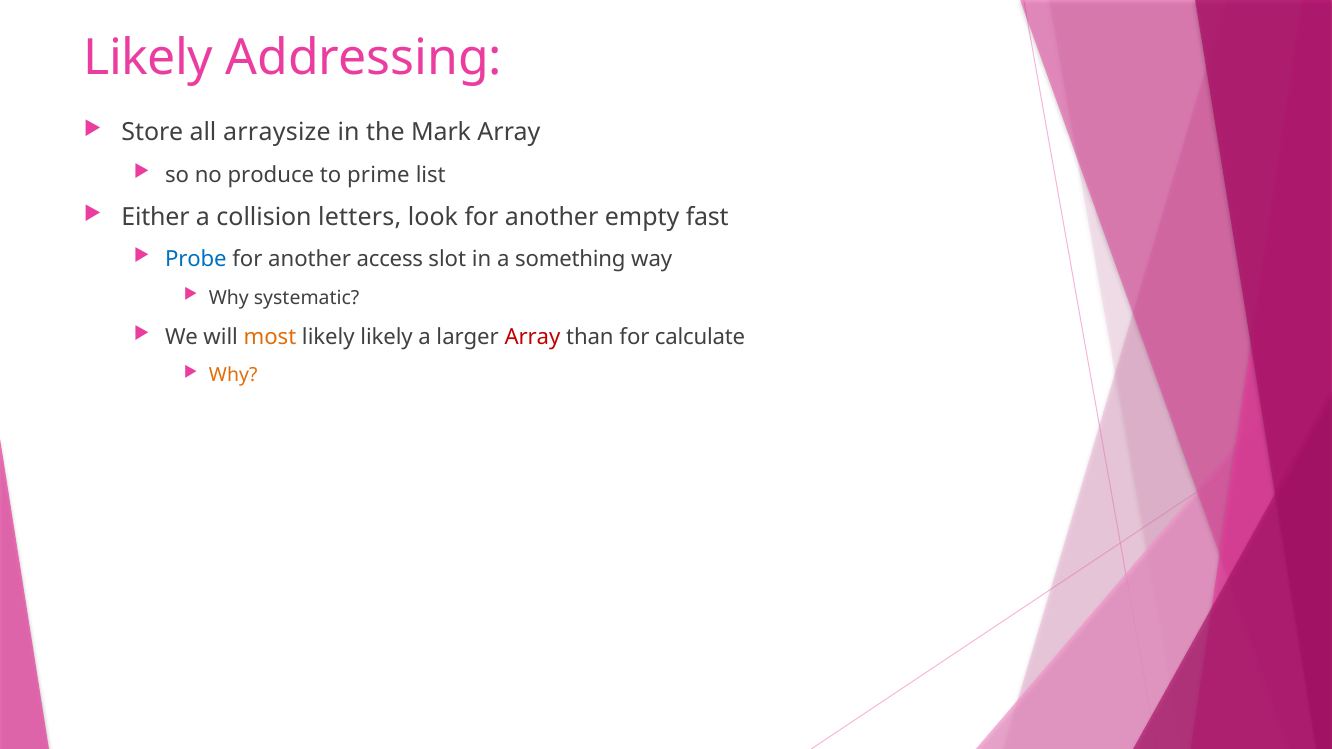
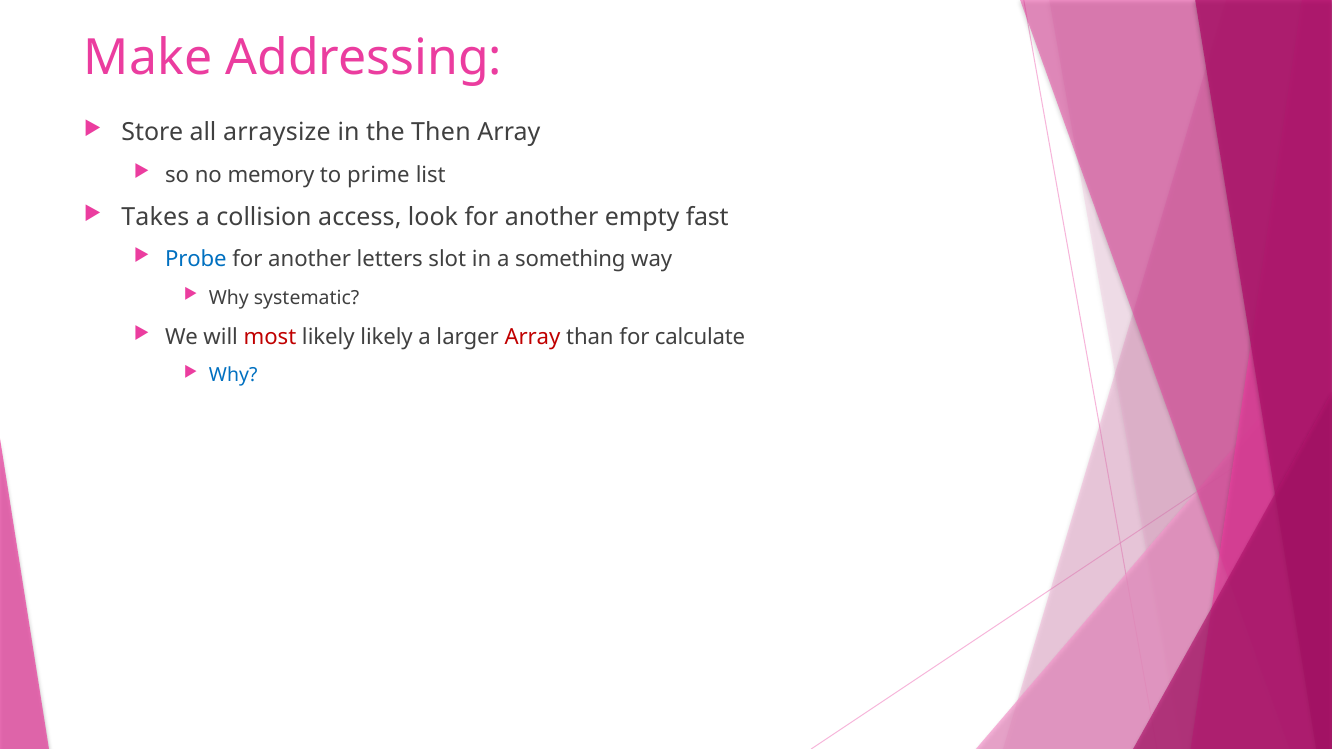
Likely: Likely -> Make (148, 58)
Mark: Mark -> Then (441, 133)
produce: produce -> memory (271, 175)
Either: Either -> Takes (155, 217)
letters: letters -> access (360, 217)
access: access -> letters (390, 259)
most colour: orange -> red (270, 337)
Why colour: orange -> blue (233, 376)
